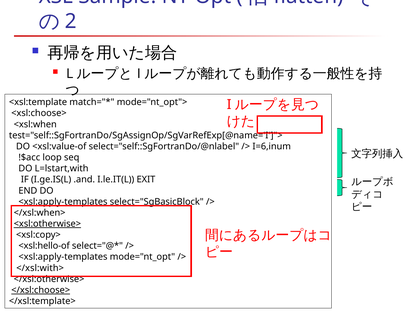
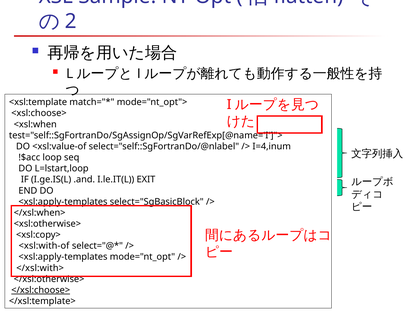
I=6,inum: I=6,inum -> I=4,inum (272, 147)
L=lstart,with: L=lstart,with -> L=lstart,loop (62, 169)
<xsl:otherwise> underline: present -> none (47, 224)
<xsl:hello-of: <xsl:hello-of -> <xsl:with-of (44, 246)
